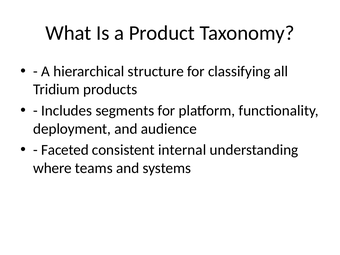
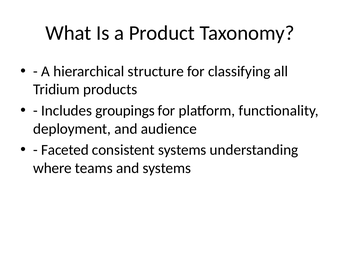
segments: segments -> groupings (125, 111)
consistent internal: internal -> systems (182, 150)
